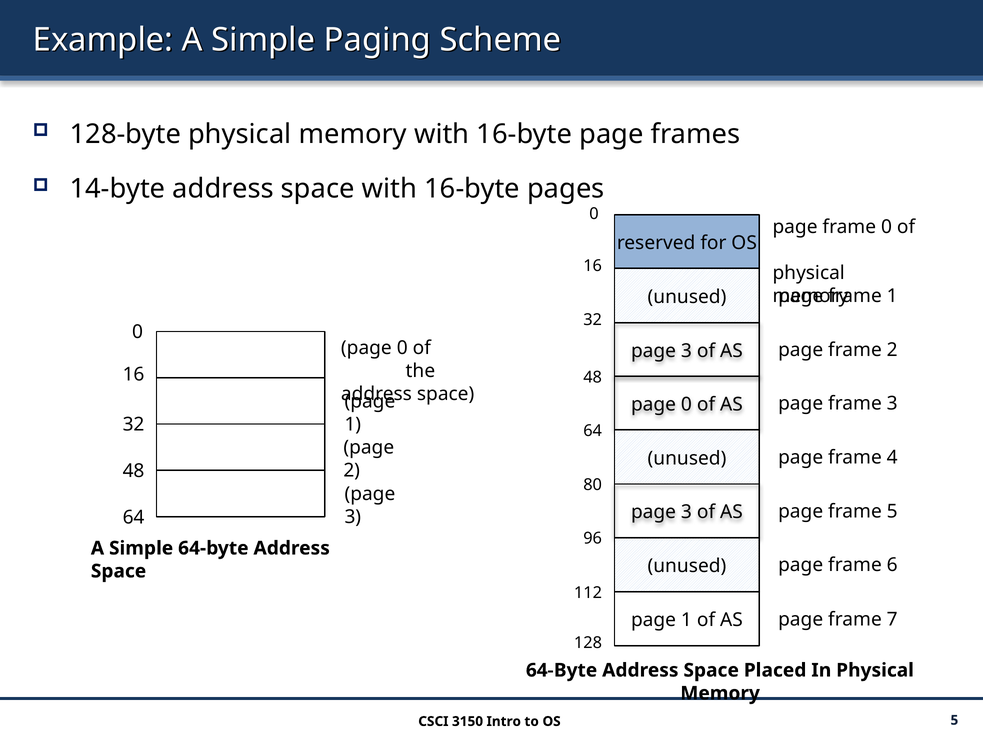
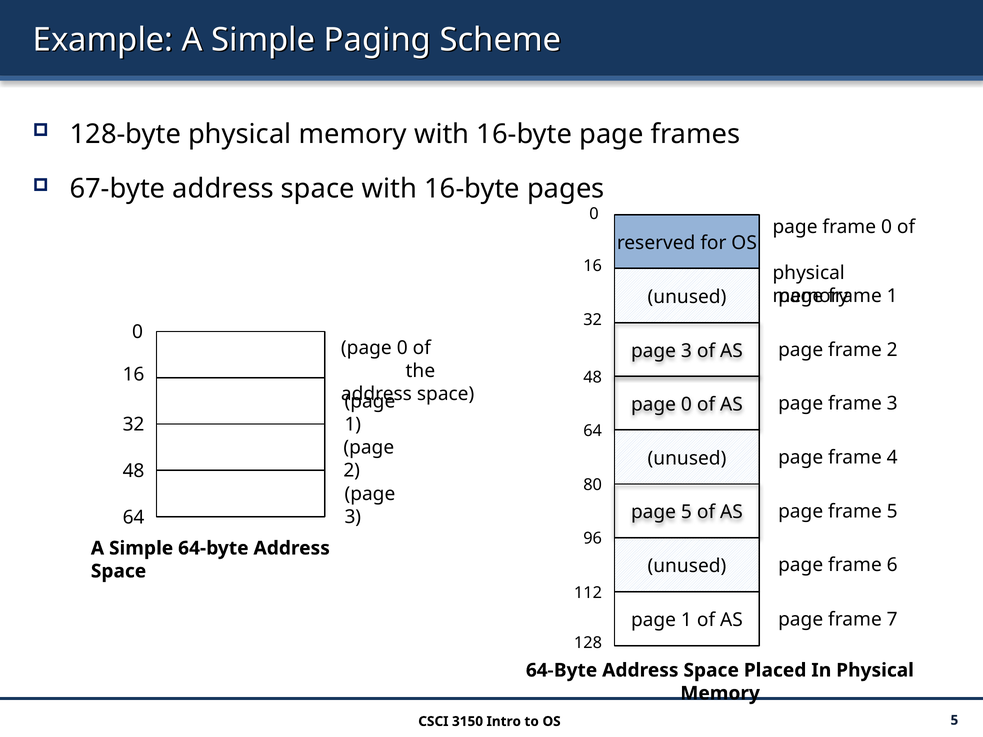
14-byte: 14-byte -> 67-byte (118, 189)
3: 3 -> 5 (686, 512)
